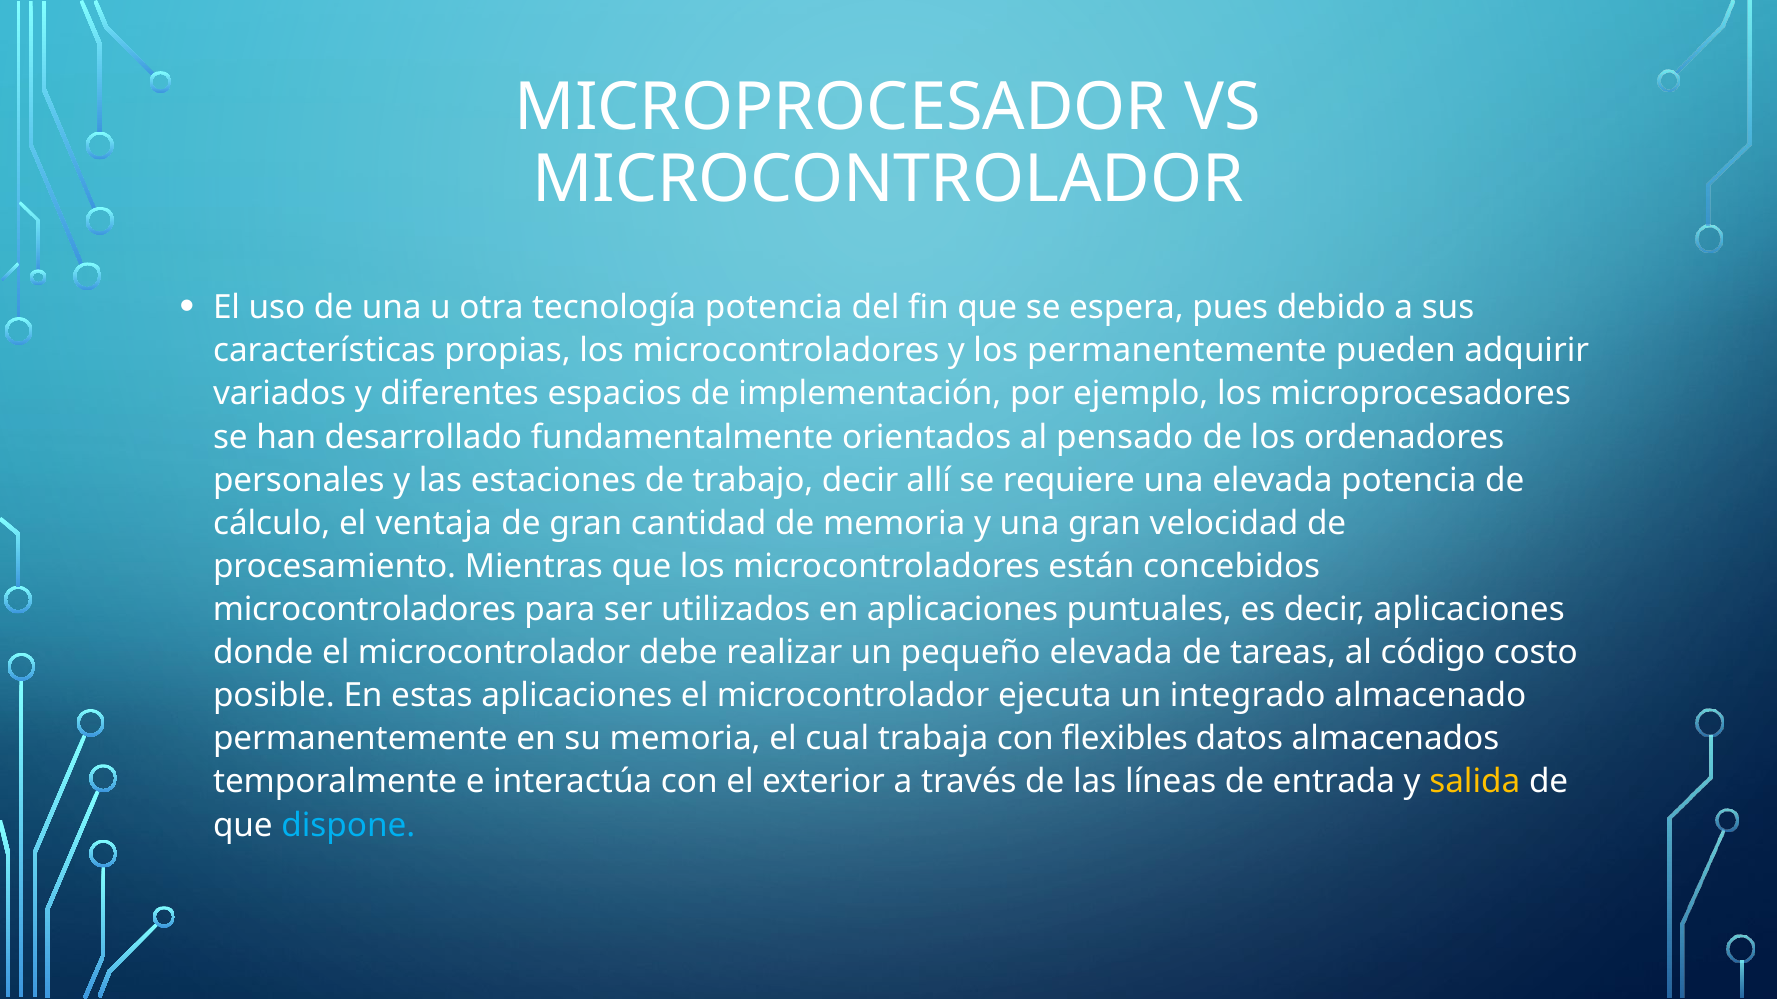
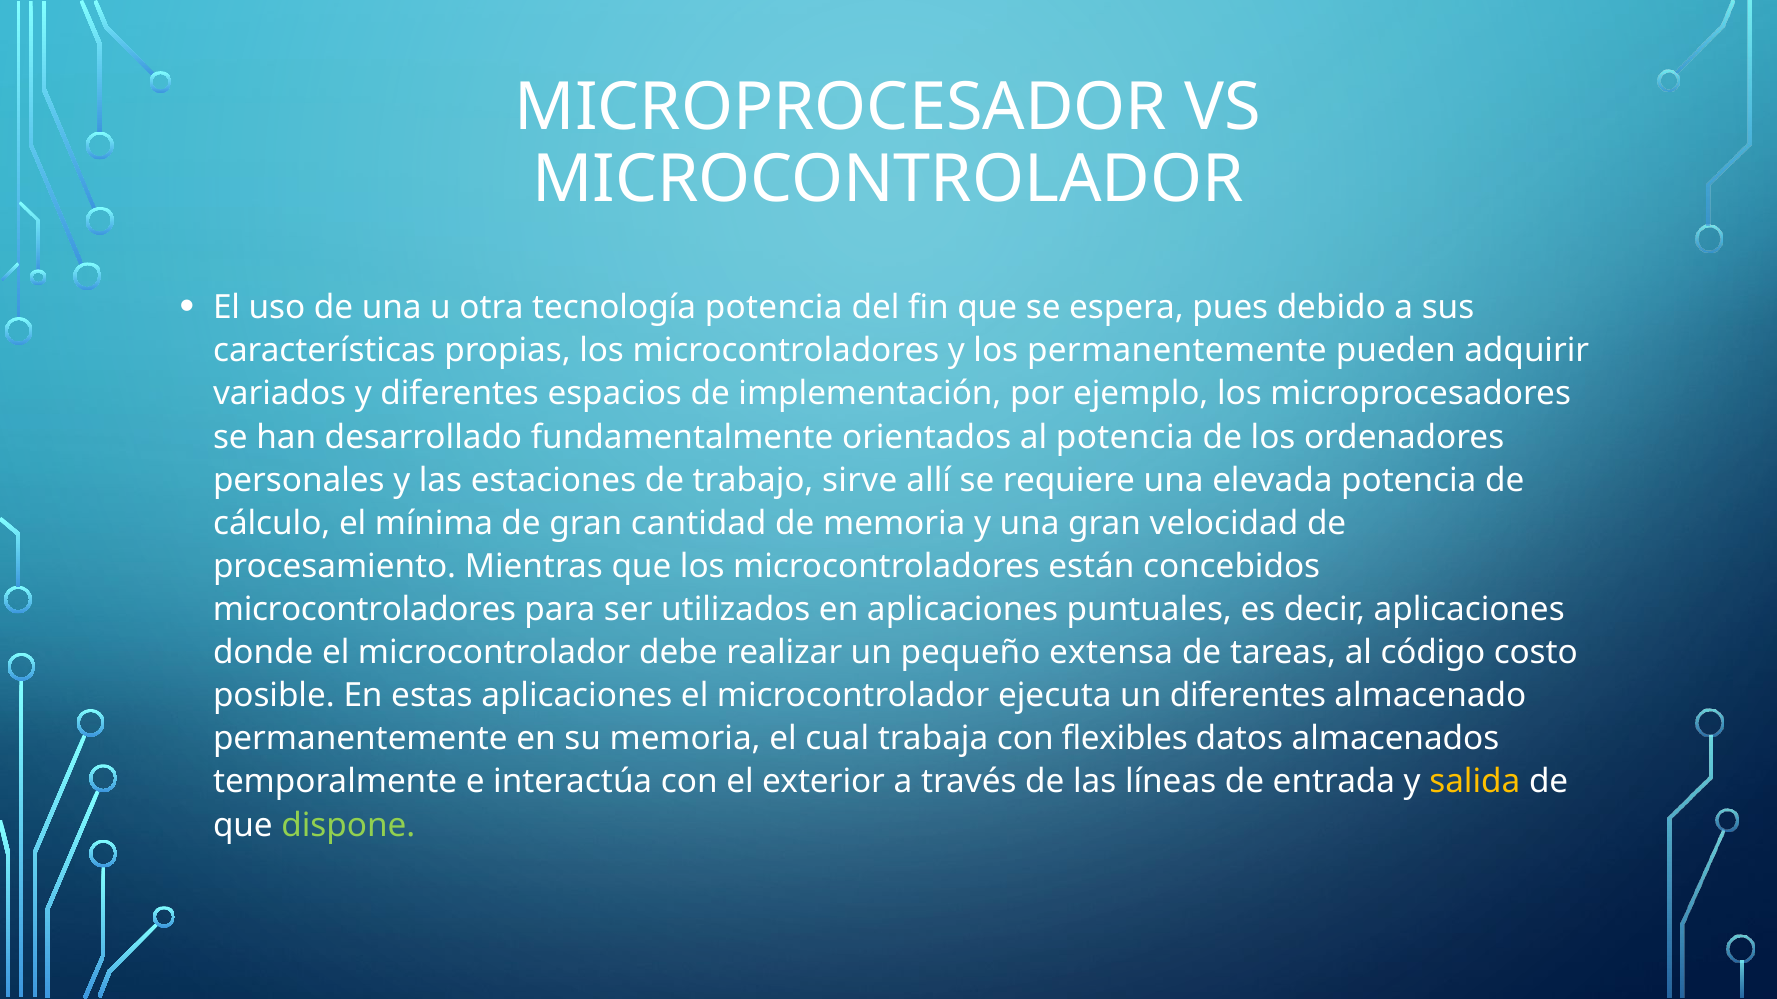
al pensado: pensado -> potencia (1125, 437)
trabajo decir: decir -> sirve (860, 480)
ventaja: ventaja -> mínima (434, 524)
pequeño elevada: elevada -> extensa (1111, 653)
un integrado: integrado -> diferentes (1248, 696)
dispone colour: light blue -> light green (348, 825)
